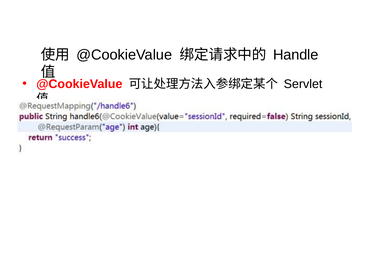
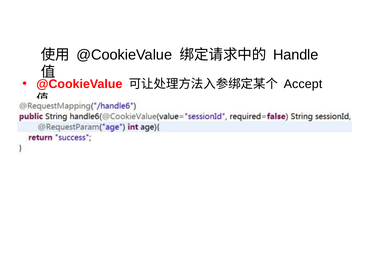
Servlet: Servlet -> Accept (303, 84)
